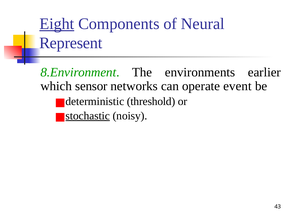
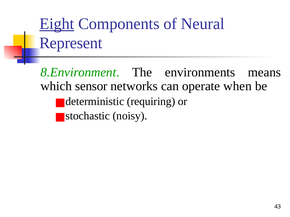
earlier: earlier -> means (264, 72)
event: event -> when (238, 86)
threshold: threshold -> requiring (151, 102)
stochastic underline: present -> none (88, 116)
